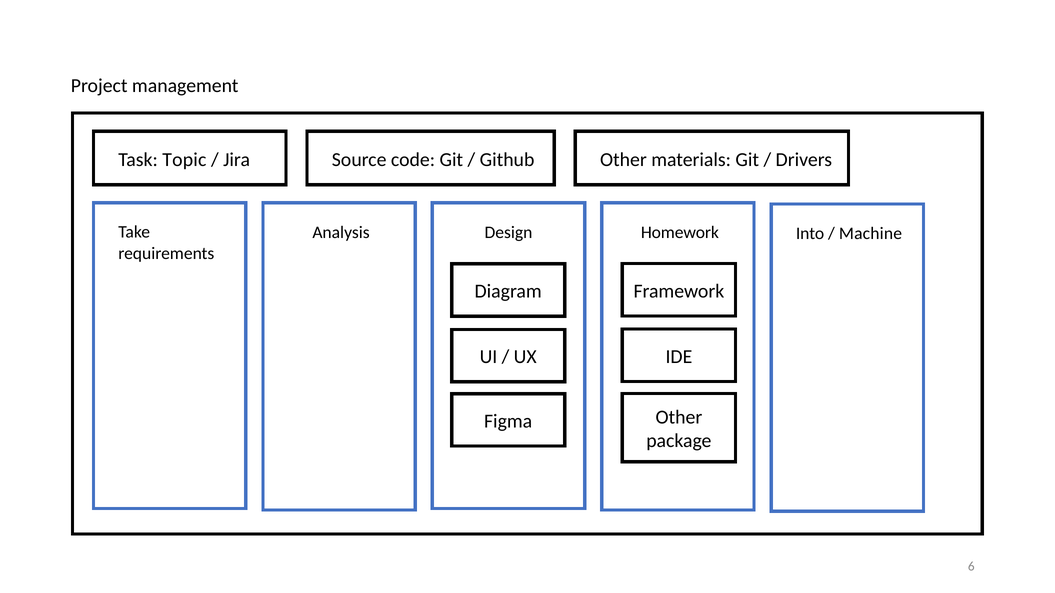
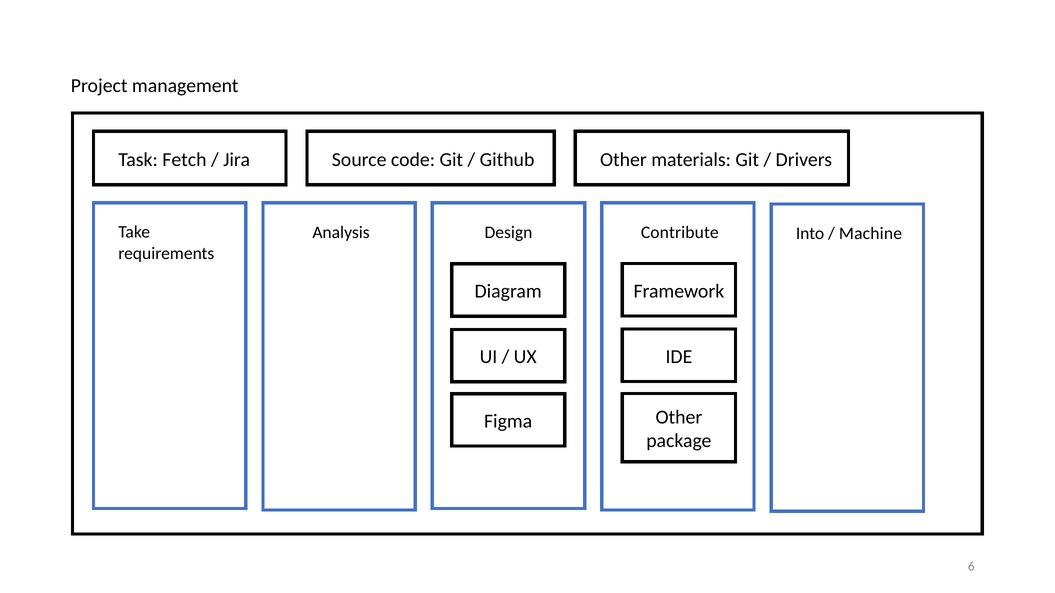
Topic: Topic -> Fetch (184, 160)
Homework: Homework -> Contribute (680, 232)
